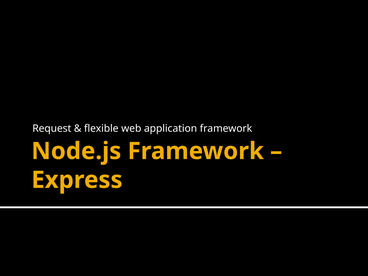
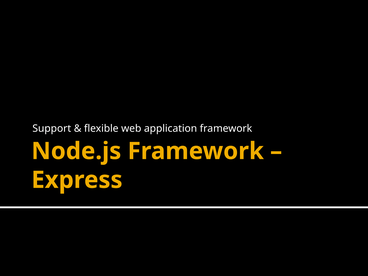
Request: Request -> Support (52, 129)
